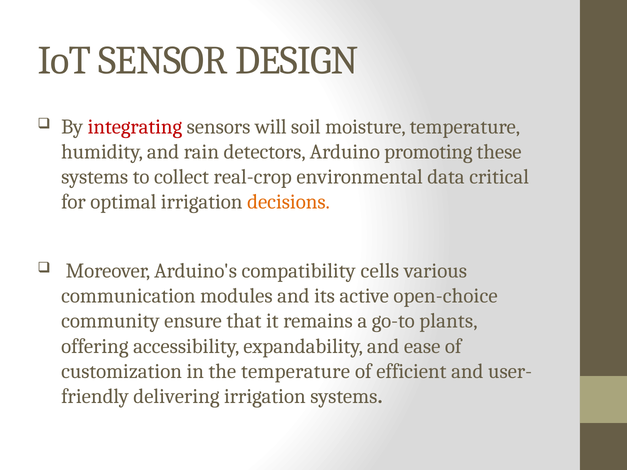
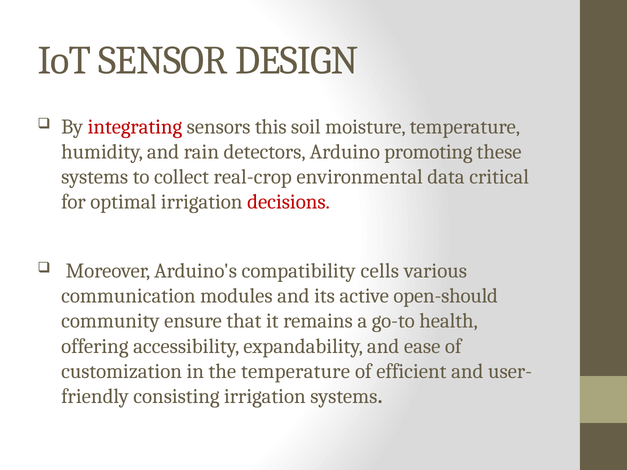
will: will -> this (271, 127)
decisions colour: orange -> red (289, 202)
open-choice: open-choice -> open-should (446, 296)
plants: plants -> health (449, 321)
delivering: delivering -> consisting (176, 396)
